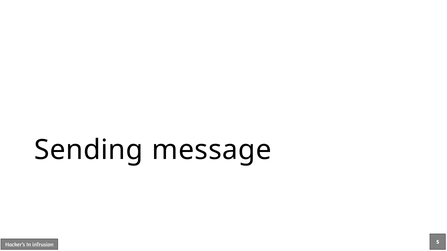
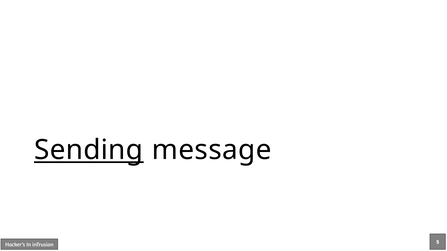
Sending underline: none -> present (89, 150)
